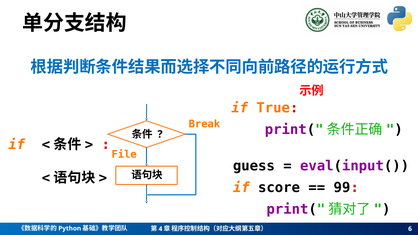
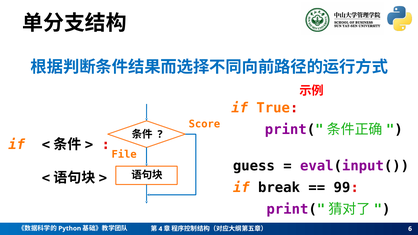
Break: Break -> Score (204, 124)
score: score -> break (279, 188)
